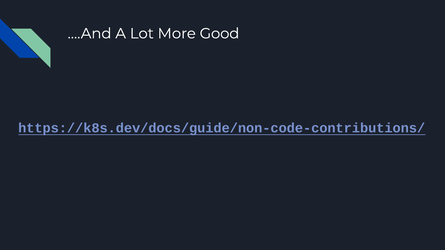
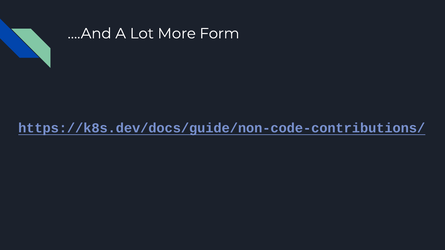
Good: Good -> Form (219, 34)
